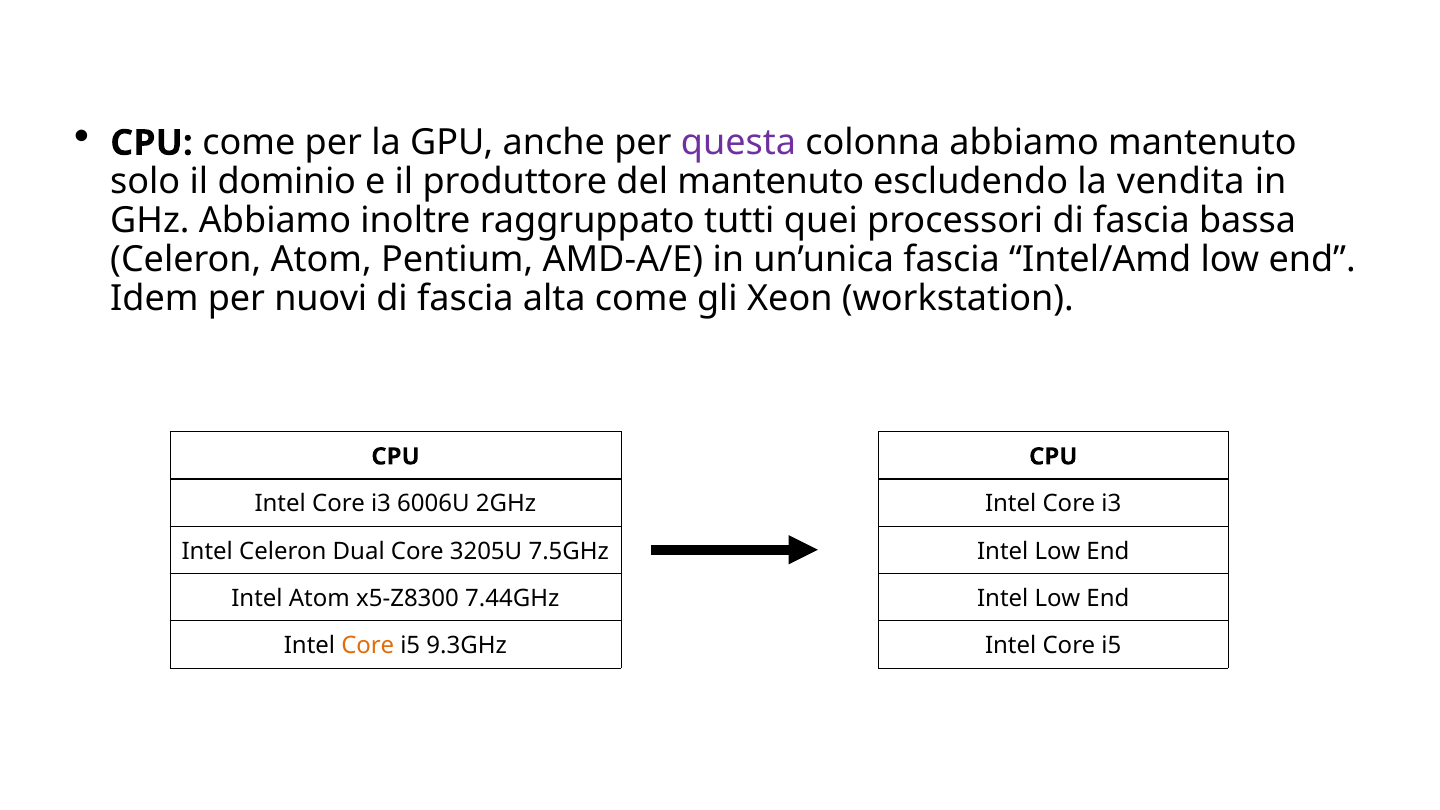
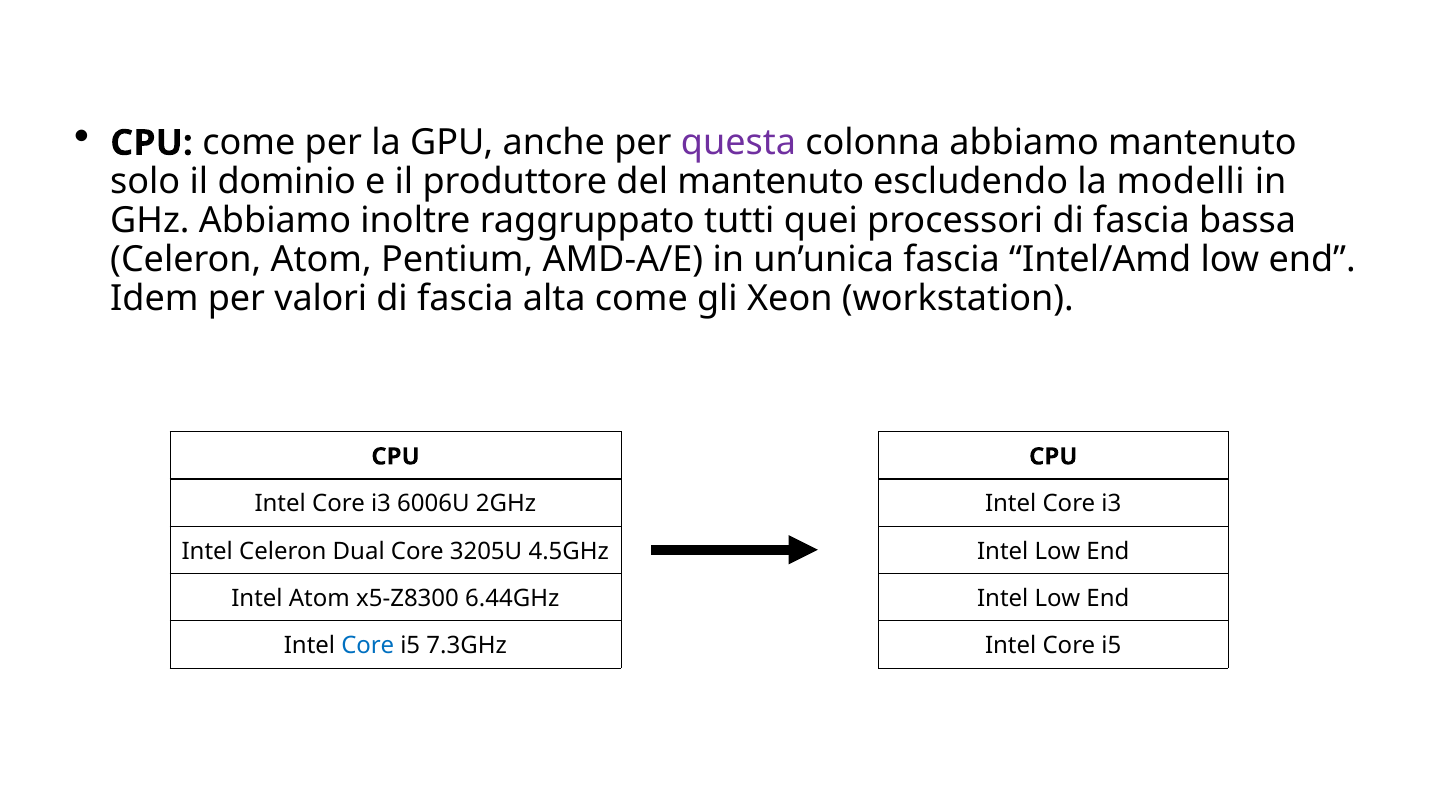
vendita: vendita -> modelli (1181, 182)
nuovi: nuovi -> valori (321, 299)
7.5GHz: 7.5GHz -> 4.5GHz (569, 551)
7.44GHz: 7.44GHz -> 6.44GHz (512, 599)
Core colour: orange -> blue (368, 646)
9.3GHz: 9.3GHz -> 7.3GHz (467, 646)
